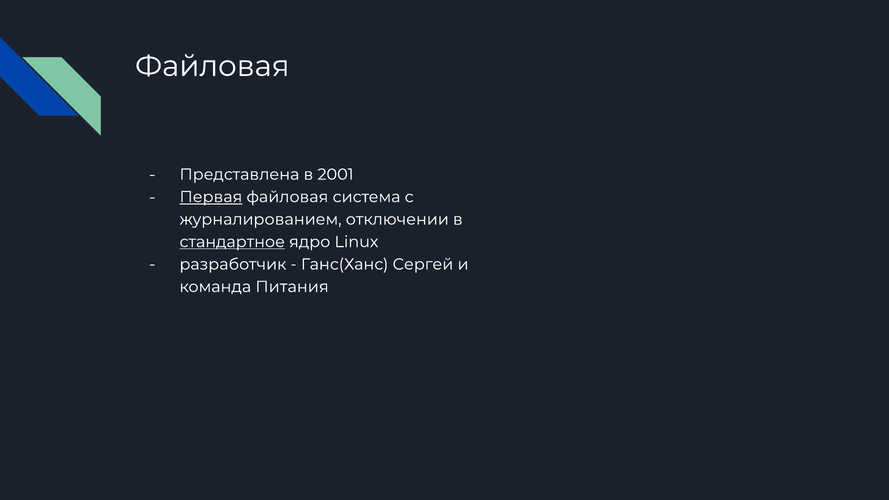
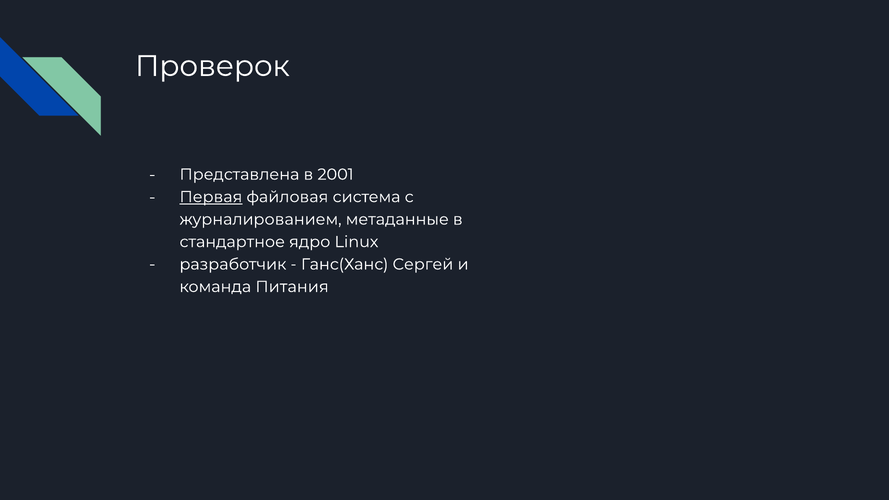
Файловая: Файловая -> Проверок (212, 66)
отключении: отключении -> метаданные (397, 219)
стандартное underline: present -> none (232, 242)
